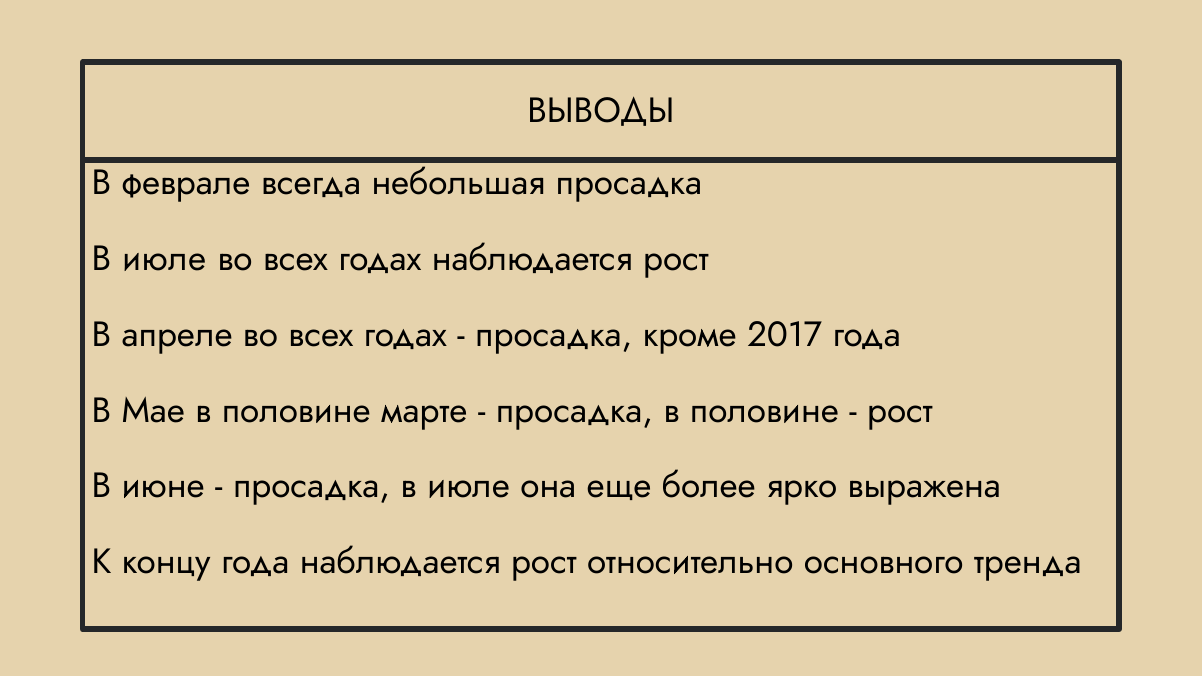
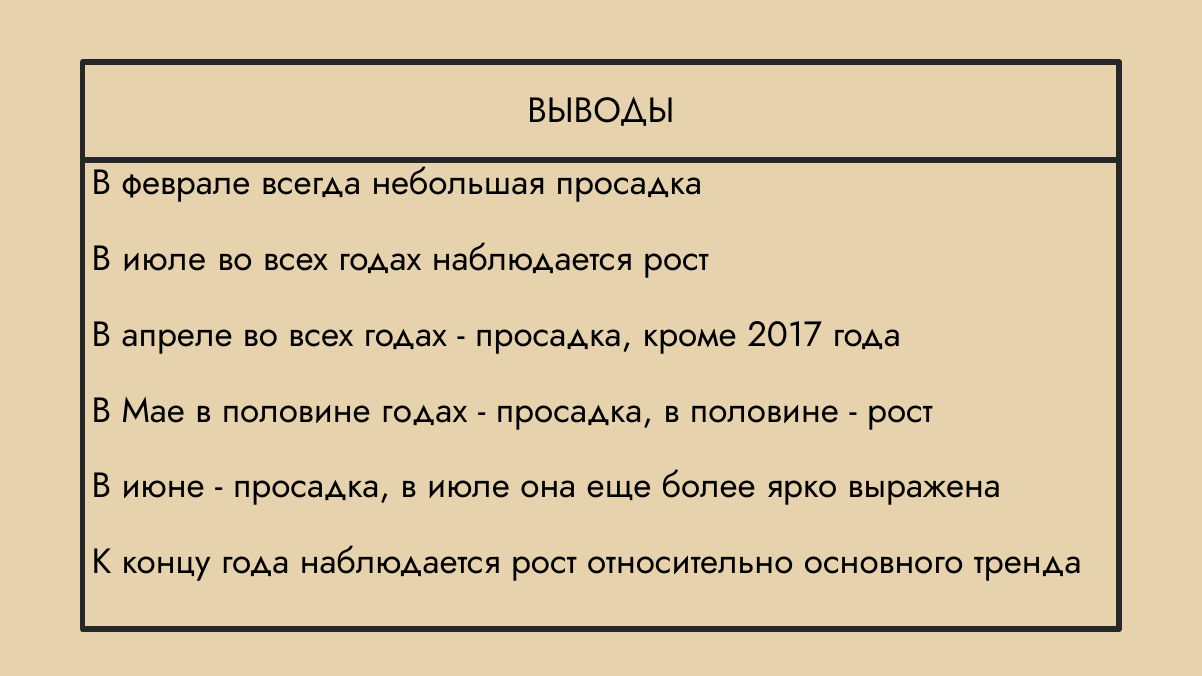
половине марте: марте -> годах (424, 411)
